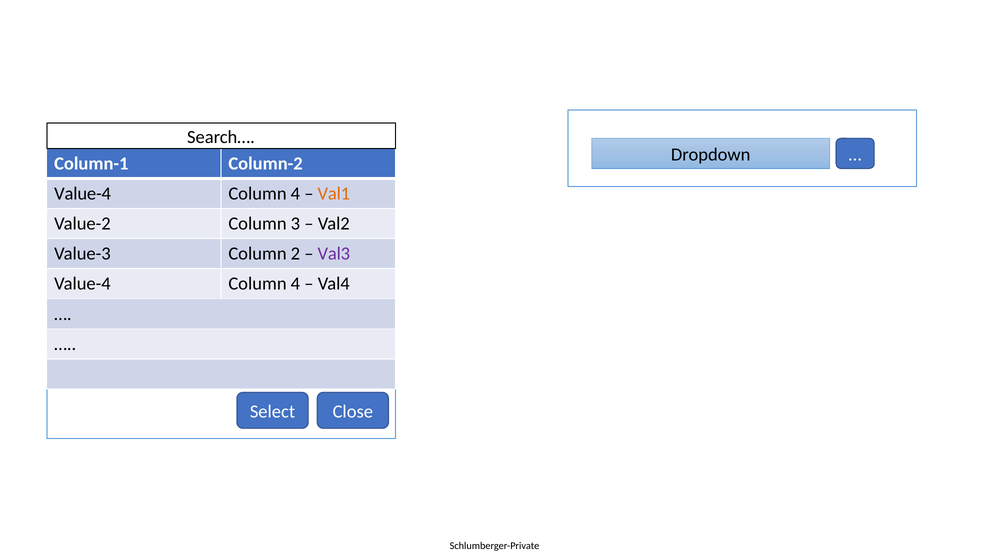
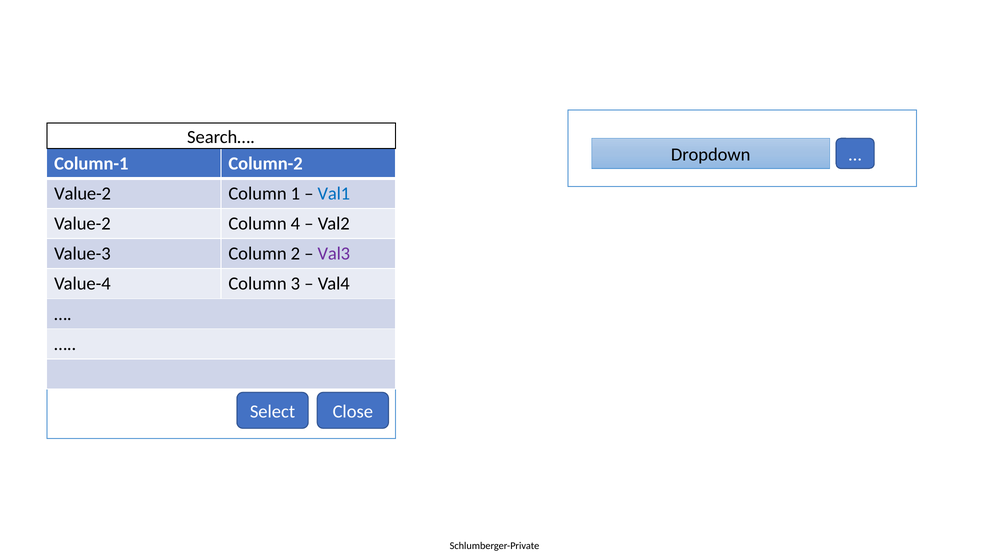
Value-4: Value-4 -> Value-2 (83, 194)
4: 4 -> 1 (295, 194)
Val1 colour: orange -> blue (334, 194)
3: 3 -> 4 (295, 224)
4: 4 -> 3 (295, 284)
